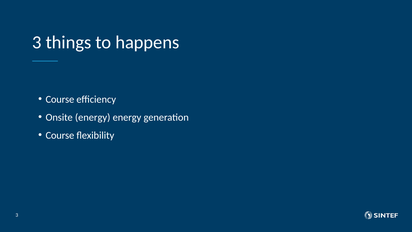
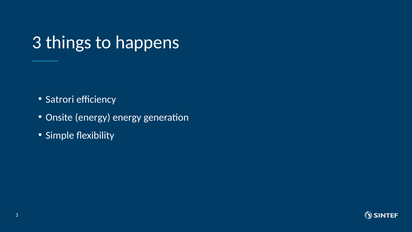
Course: Course -> Satrori (60, 99)
Course: Course -> Simple (60, 135)
